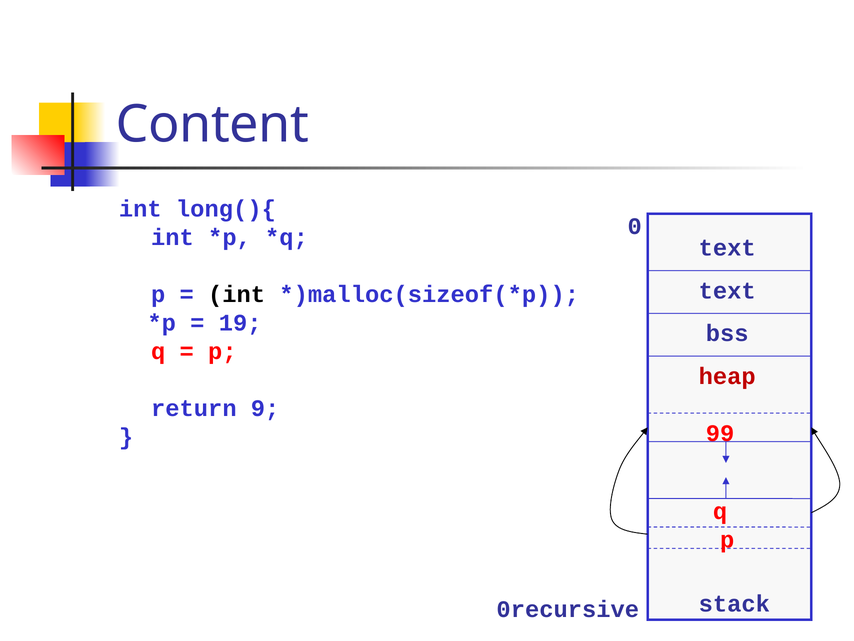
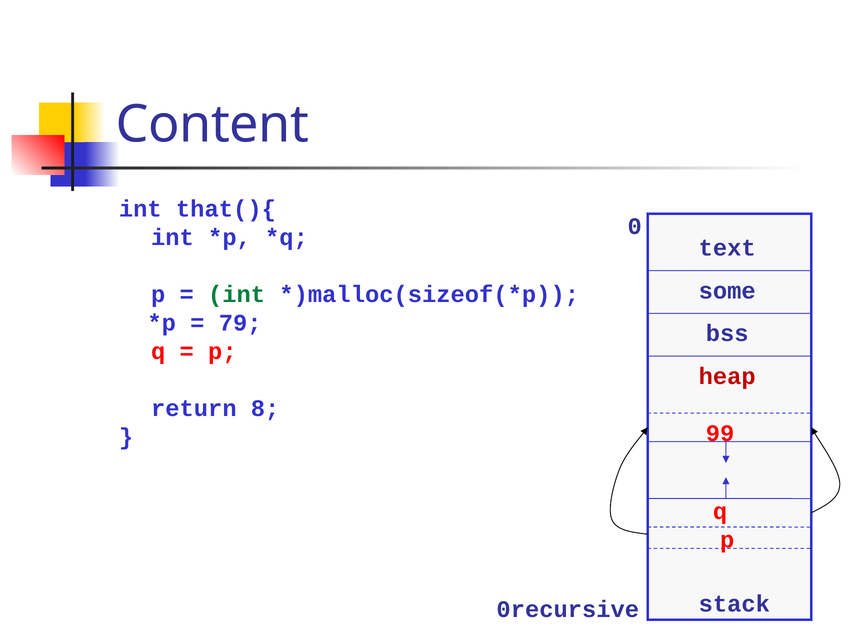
long(){: long(){ -> that(){ (226, 209)
text: text -> some (727, 291)
int colour: black -> green (237, 294)
19: 19 -> 79 (240, 323)
9: 9 -> 8 (265, 408)
